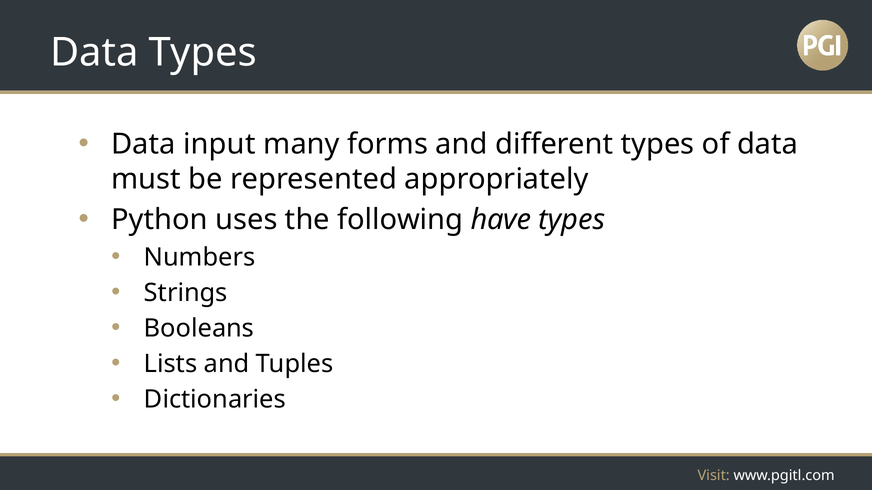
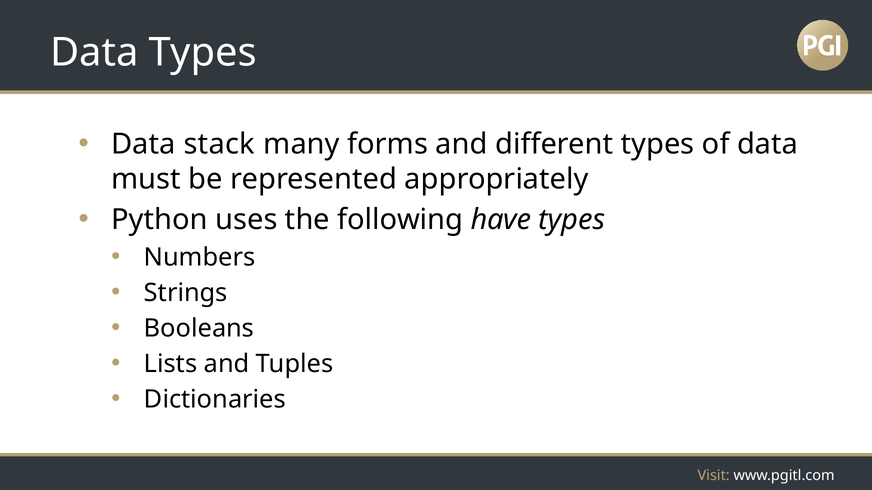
input: input -> stack (219, 144)
